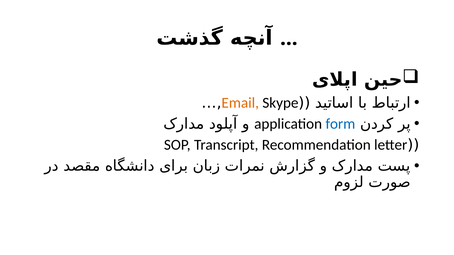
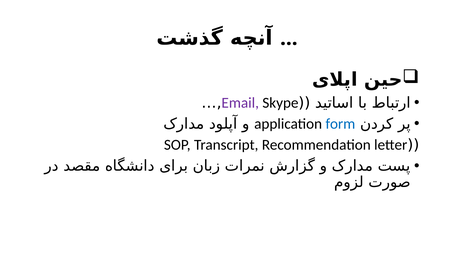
Email colour: orange -> purple (240, 103)
